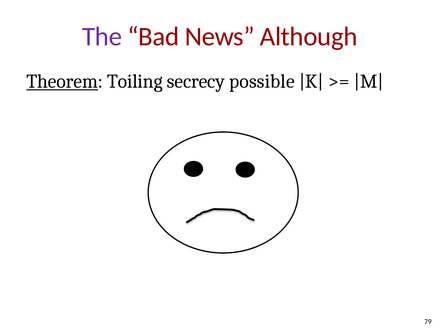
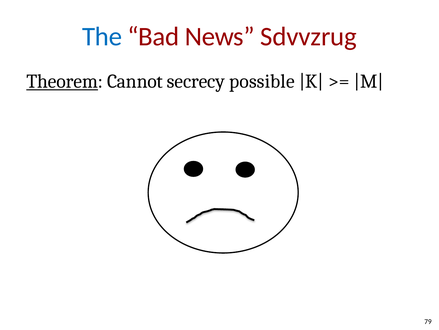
The colour: purple -> blue (102, 37)
Although: Although -> Sdvvzrug (309, 37)
Toiling: Toiling -> Cannot (135, 81)
